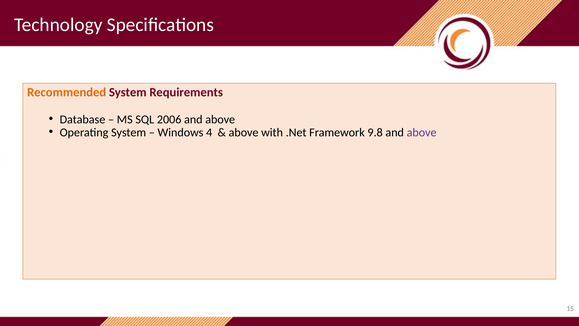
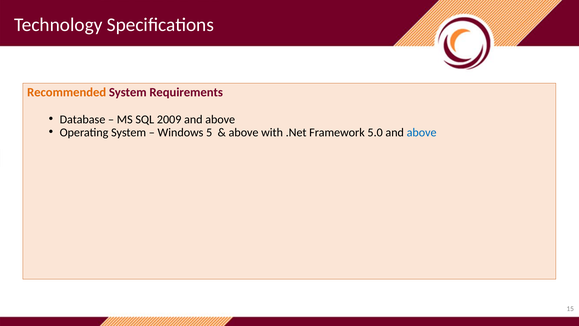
2006: 2006 -> 2009 (169, 119)
4: 4 -> 5 (209, 133)
9.8: 9.8 -> 5.0 (375, 133)
above colour: purple -> blue (422, 133)
